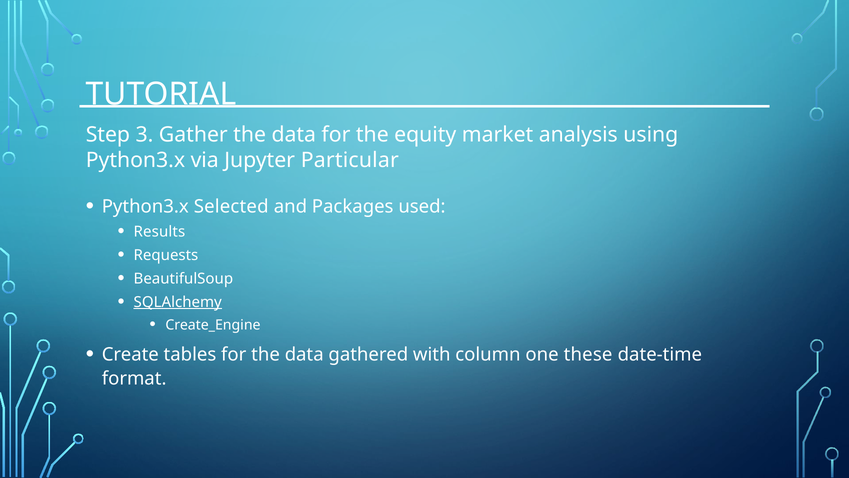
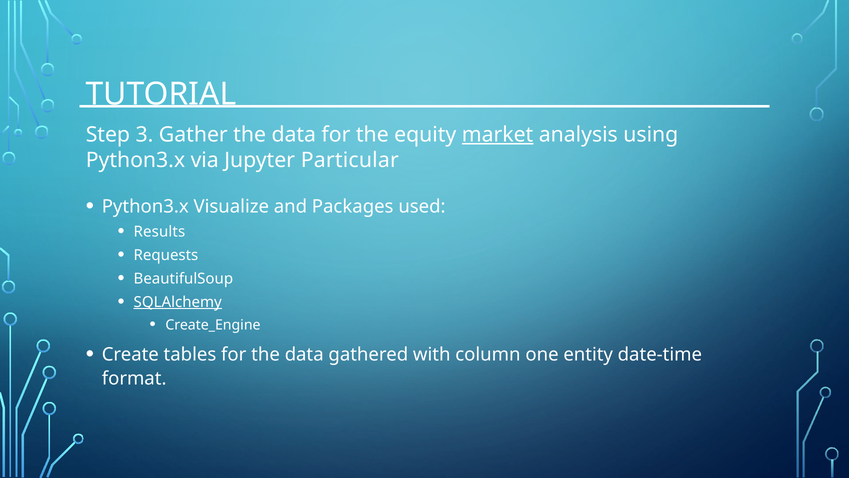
market underline: none -> present (498, 134)
Selected: Selected -> Visualize (231, 206)
these: these -> entity (588, 354)
